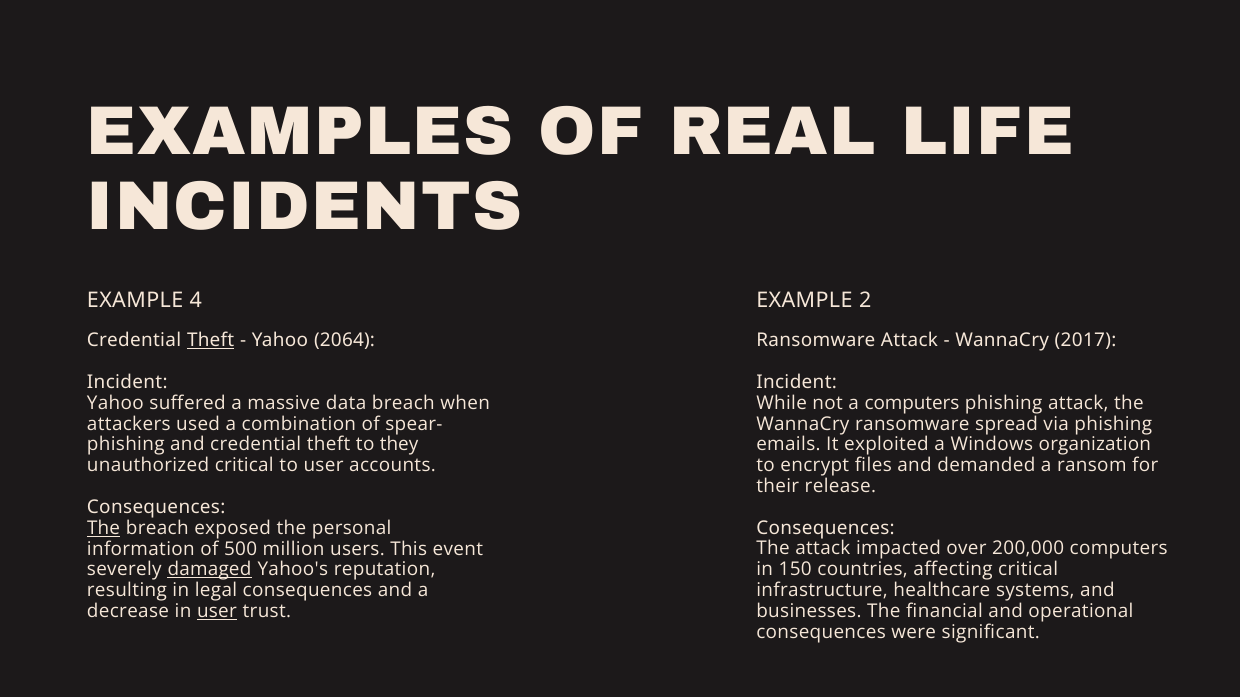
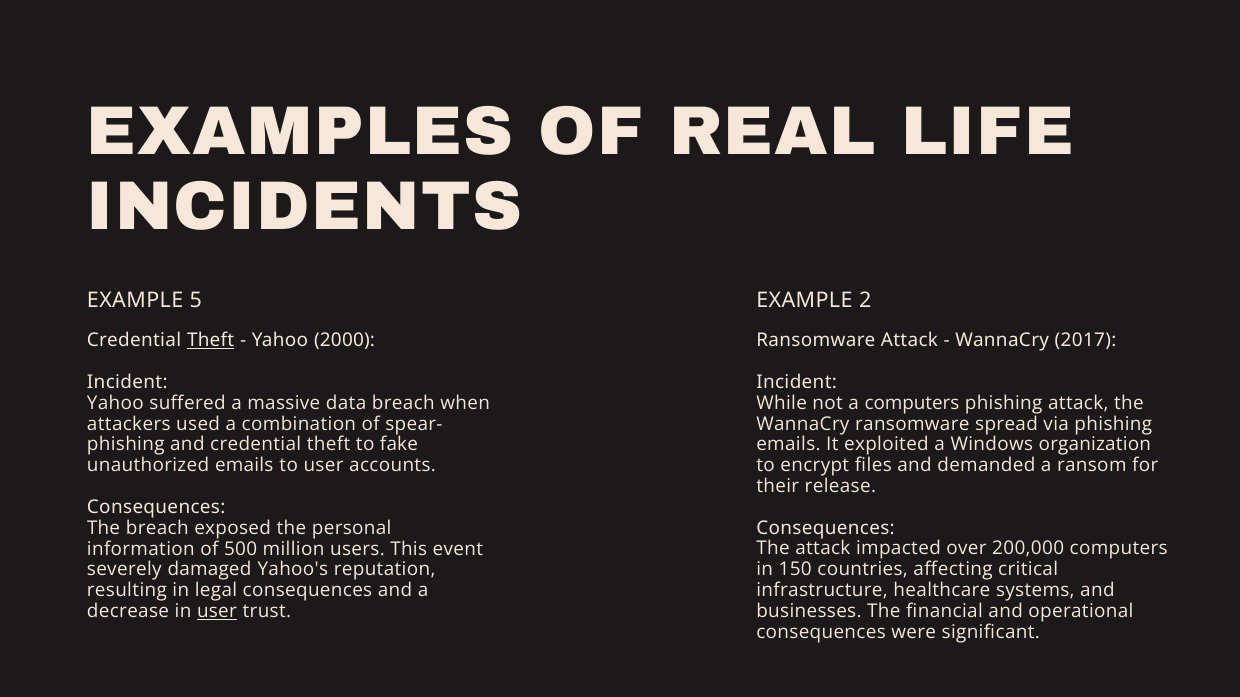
4: 4 -> 5 (196, 300)
2064: 2064 -> 2000 (345, 341)
they: they -> fake (399, 445)
unauthorized critical: critical -> emails (244, 466)
The underline: present -> none (104, 528)
damaged underline: present -> none (209, 570)
